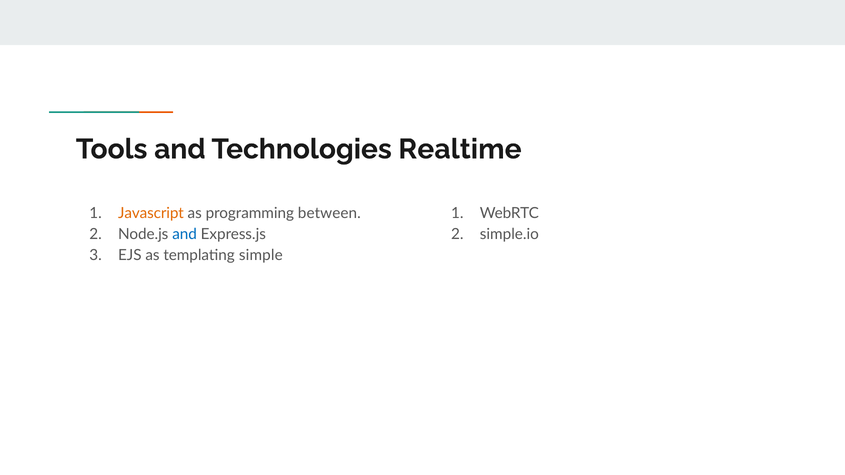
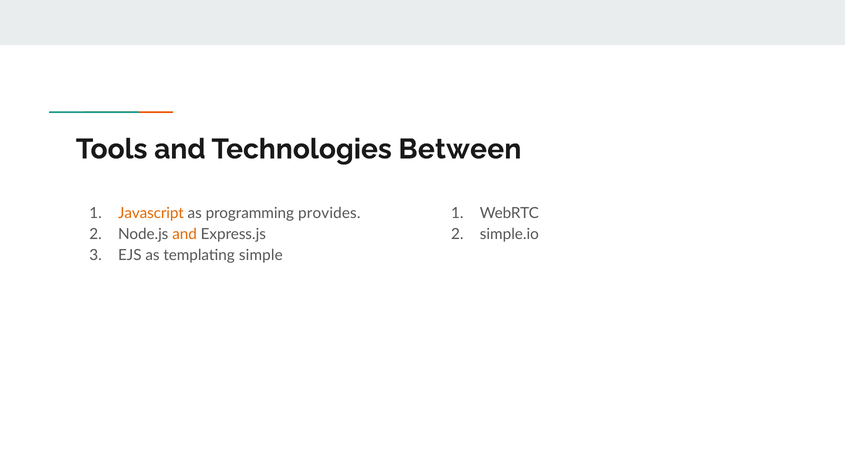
Realtime: Realtime -> Between (460, 149)
between: between -> provides (329, 213)
and colour: blue -> orange (185, 234)
